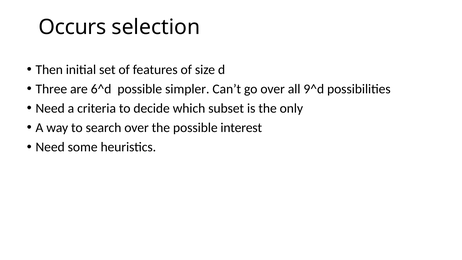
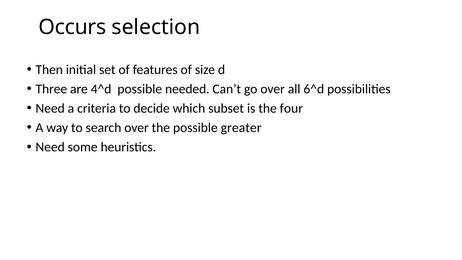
6^d: 6^d -> 4^d (101, 89)
simpler: simpler -> needed (187, 89)
9^d: 9^d -> 6^d (314, 89)
only: only -> four (291, 108)
interest: interest -> greater (241, 128)
